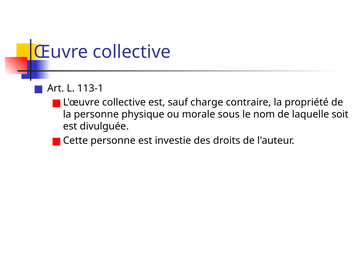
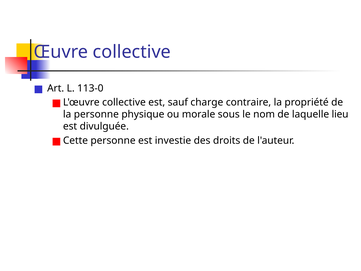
113-1: 113-1 -> 113-0 (90, 88)
soit: soit -> lieu (340, 114)
